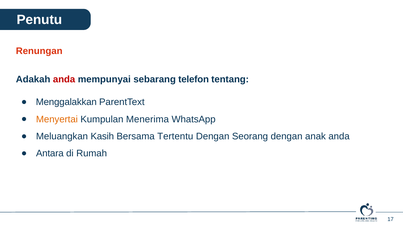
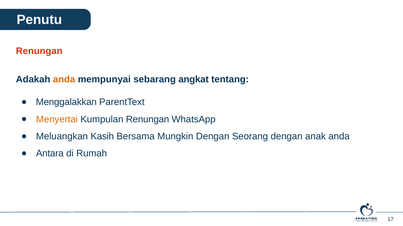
anda colour: red -> orange (64, 80)
telefon: telefon -> angkat (194, 80)
Kumpulan Menerima: Menerima -> Renungan (148, 120)
Tertentu: Tertentu -> Mungkin (175, 137)
